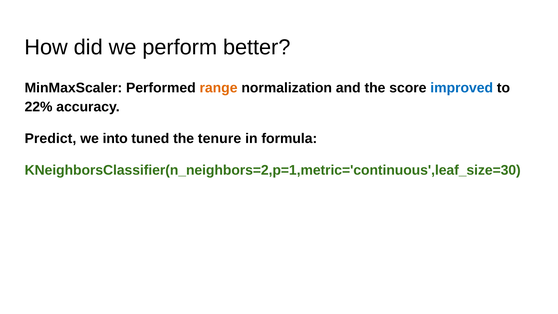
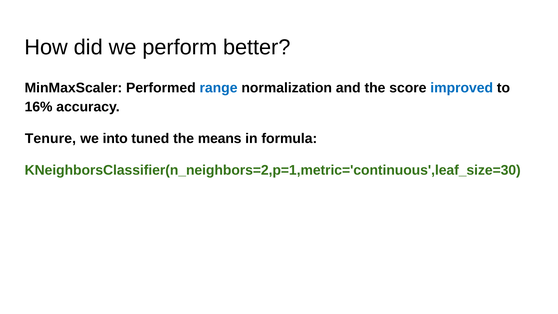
range colour: orange -> blue (219, 88)
22%: 22% -> 16% (39, 107)
Predict: Predict -> Tenure (50, 139)
tenure: tenure -> means (220, 139)
